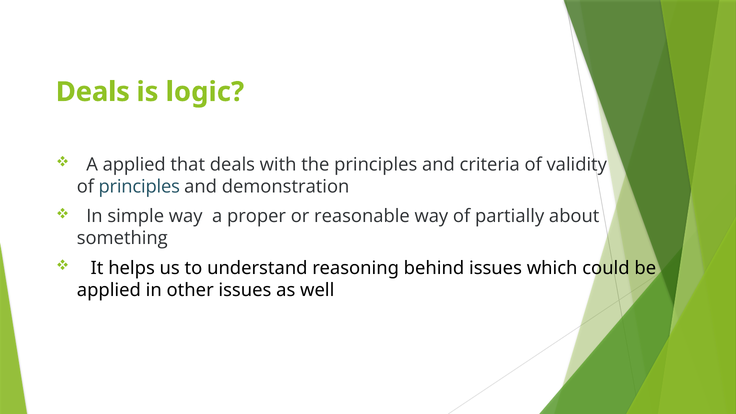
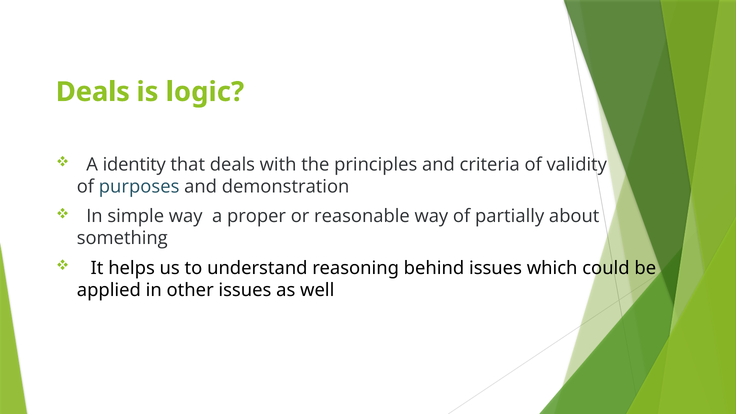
A applied: applied -> identity (134, 164)
of principles: principles -> purposes (139, 187)
